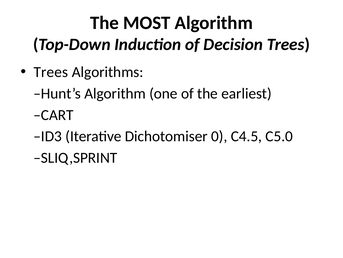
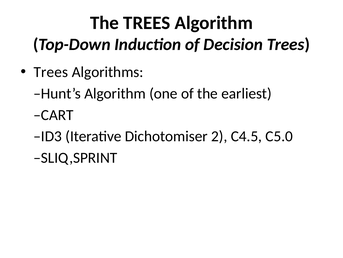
The MOST: MOST -> TREES (147, 23)
0: 0 -> 2 (219, 136)
